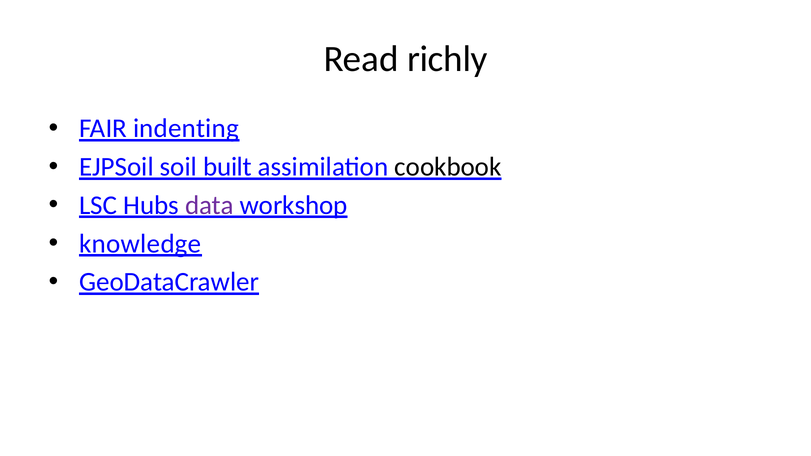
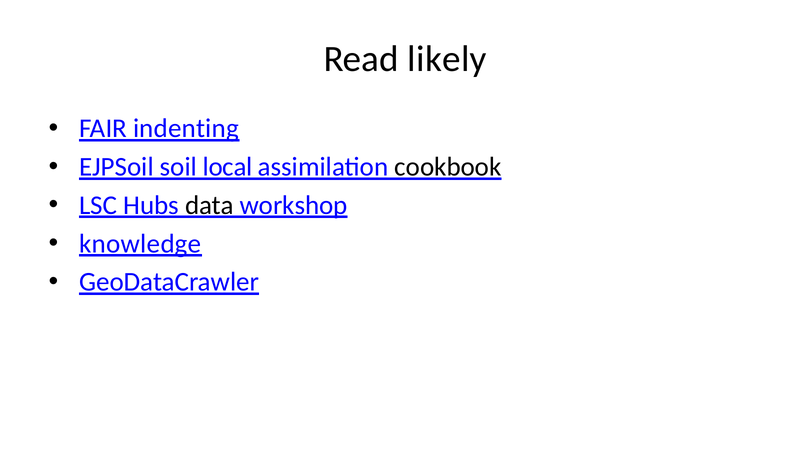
richly: richly -> likely (447, 59)
built: built -> local (228, 167)
data colour: purple -> black (209, 205)
